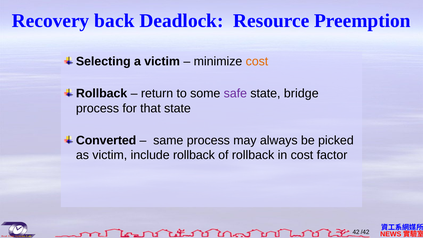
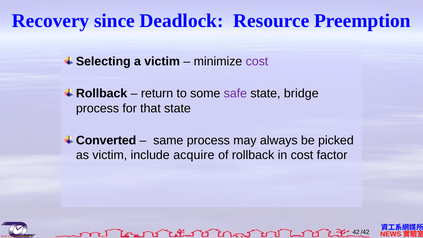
back: back -> since (114, 21)
cost colour: orange -> purple (257, 61)
include rollback: rollback -> acquire (194, 155)
